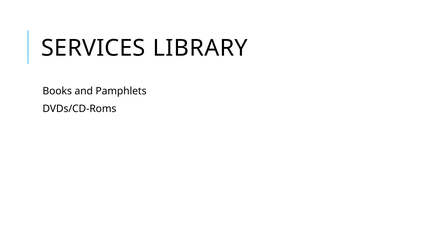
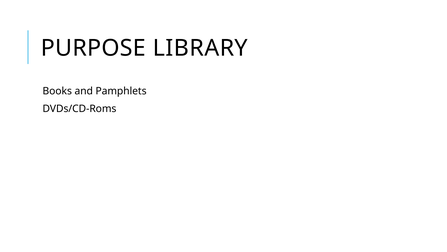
SERVICES: SERVICES -> PURPOSE (93, 48)
